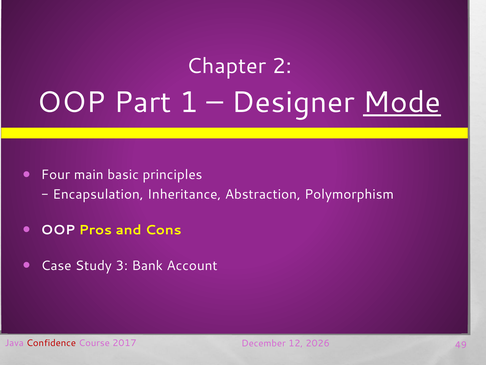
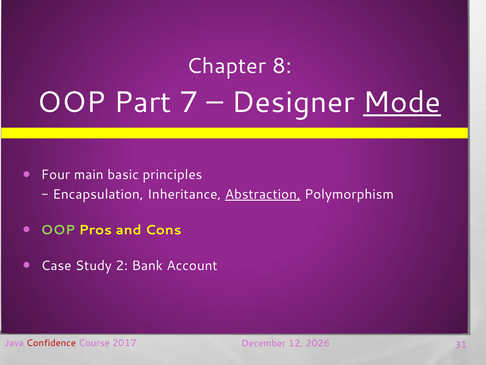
2: 2 -> 8 (282, 66)
1: 1 -> 7 (189, 102)
Abstraction underline: none -> present (263, 194)
OOP colour: white -> light green (58, 230)
3: 3 -> 2 (122, 265)
49: 49 -> 31 (461, 344)
